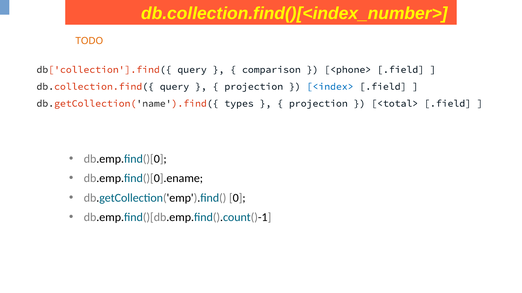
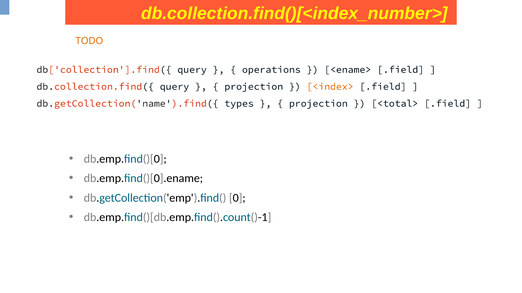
comparison: comparison -> operations (271, 70)
<phone>: <phone> -> <ename> (348, 70)
<index> colour: blue -> orange (330, 87)
